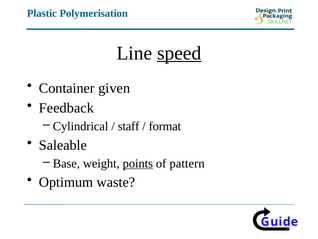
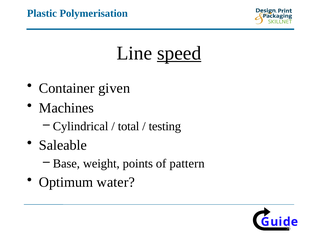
Feedback: Feedback -> Machines (66, 108)
staff: staff -> total (129, 126)
format: format -> testing (165, 126)
points underline: present -> none (138, 163)
waste: waste -> water (116, 182)
